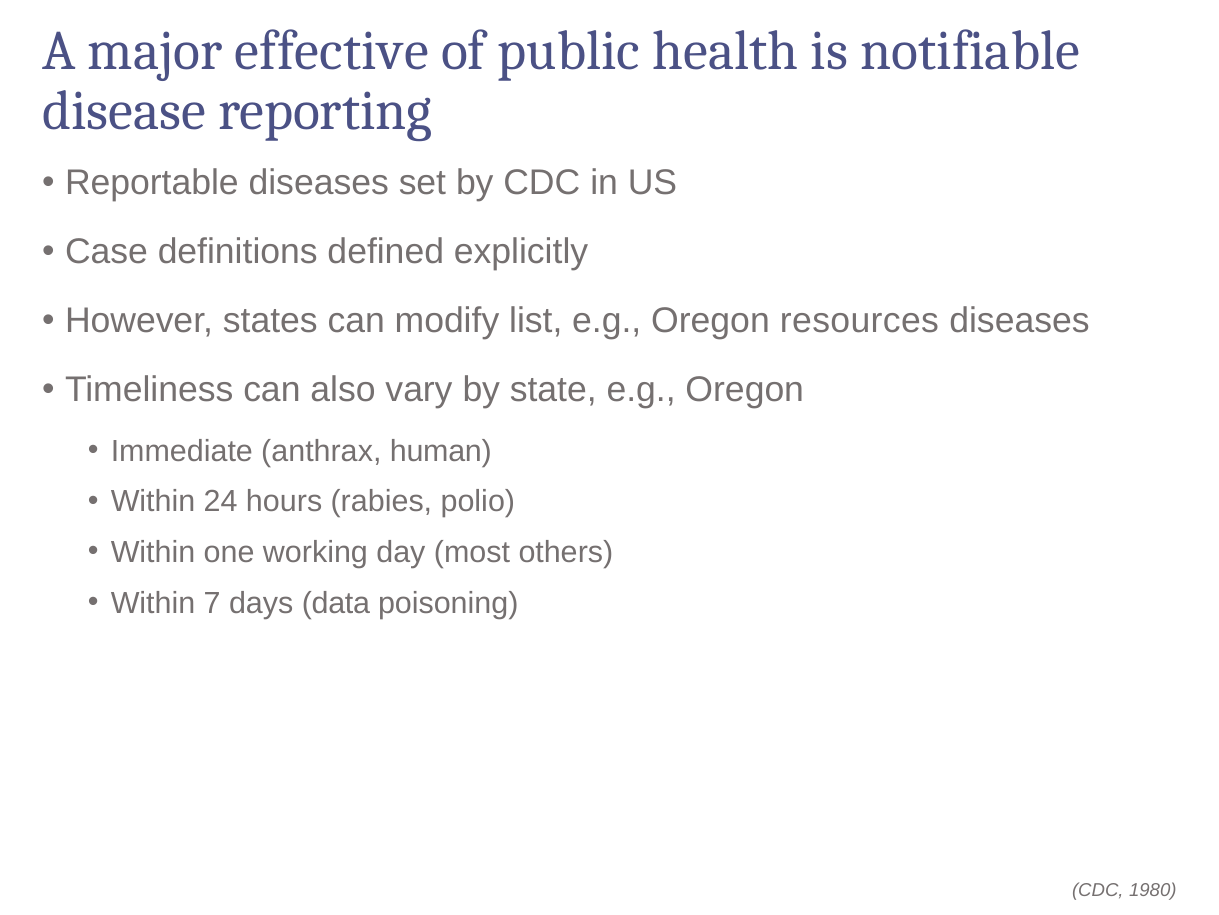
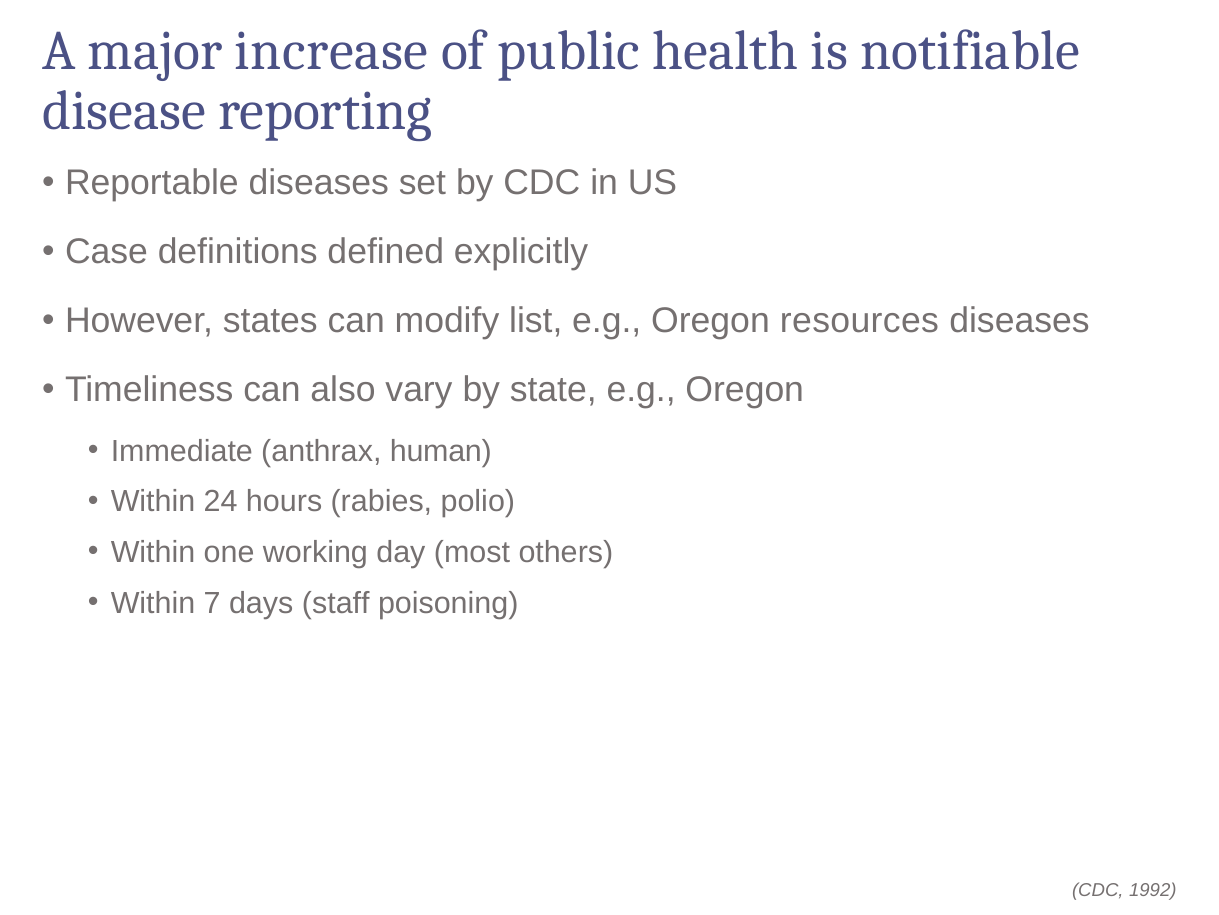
effective: effective -> increase (332, 51)
data: data -> staff (336, 603)
1980: 1980 -> 1992 (1153, 890)
